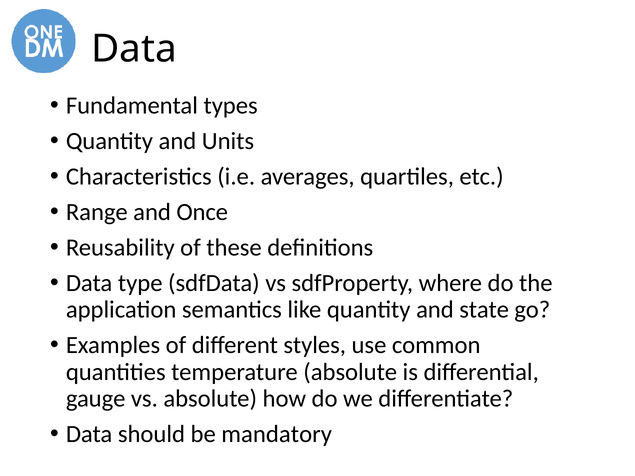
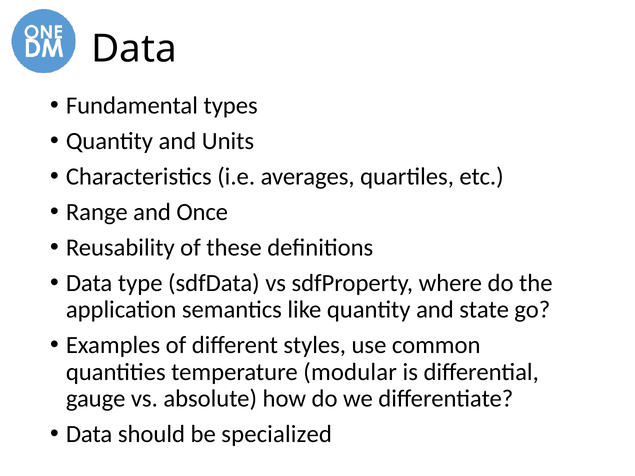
temperature absolute: absolute -> modular (350, 372)
mandatory: mandatory -> specialized (277, 434)
